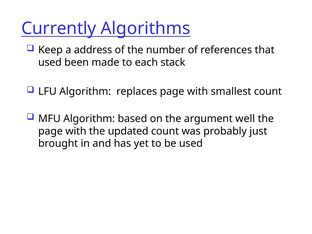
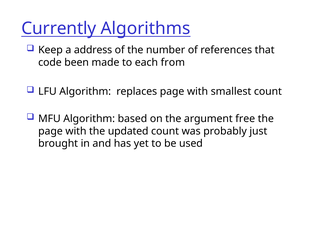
used: used -> code (50, 62)
stack: stack -> from (173, 62)
well: well -> free (245, 119)
